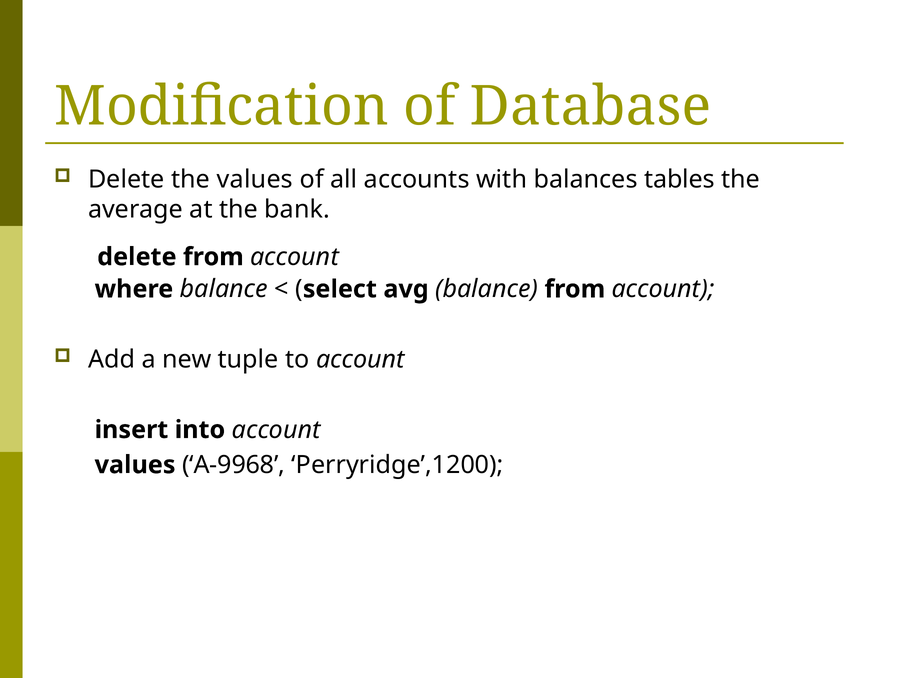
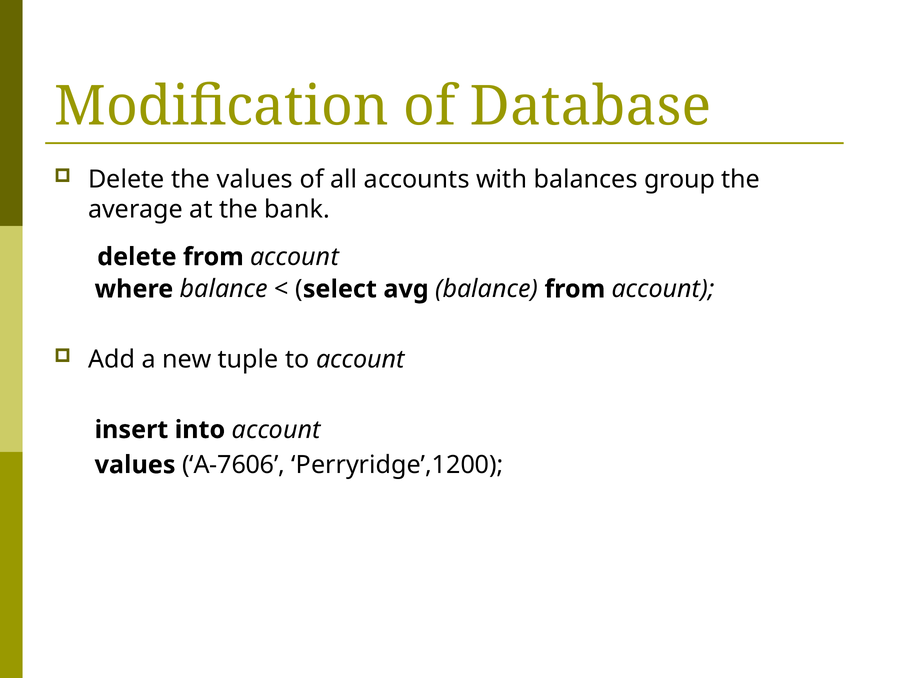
tables: tables -> group (680, 180)
A-9968: A-9968 -> A-7606 (234, 465)
